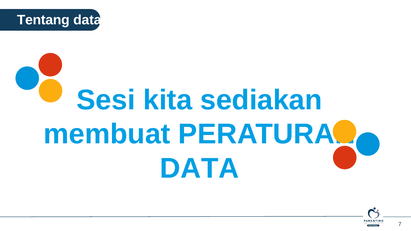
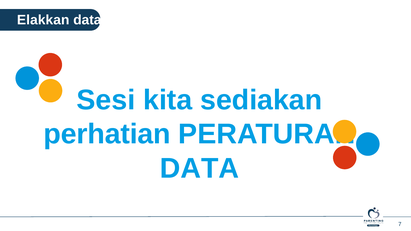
Tentang: Tentang -> Elakkan (43, 20)
membuat: membuat -> perhatian (107, 134)
